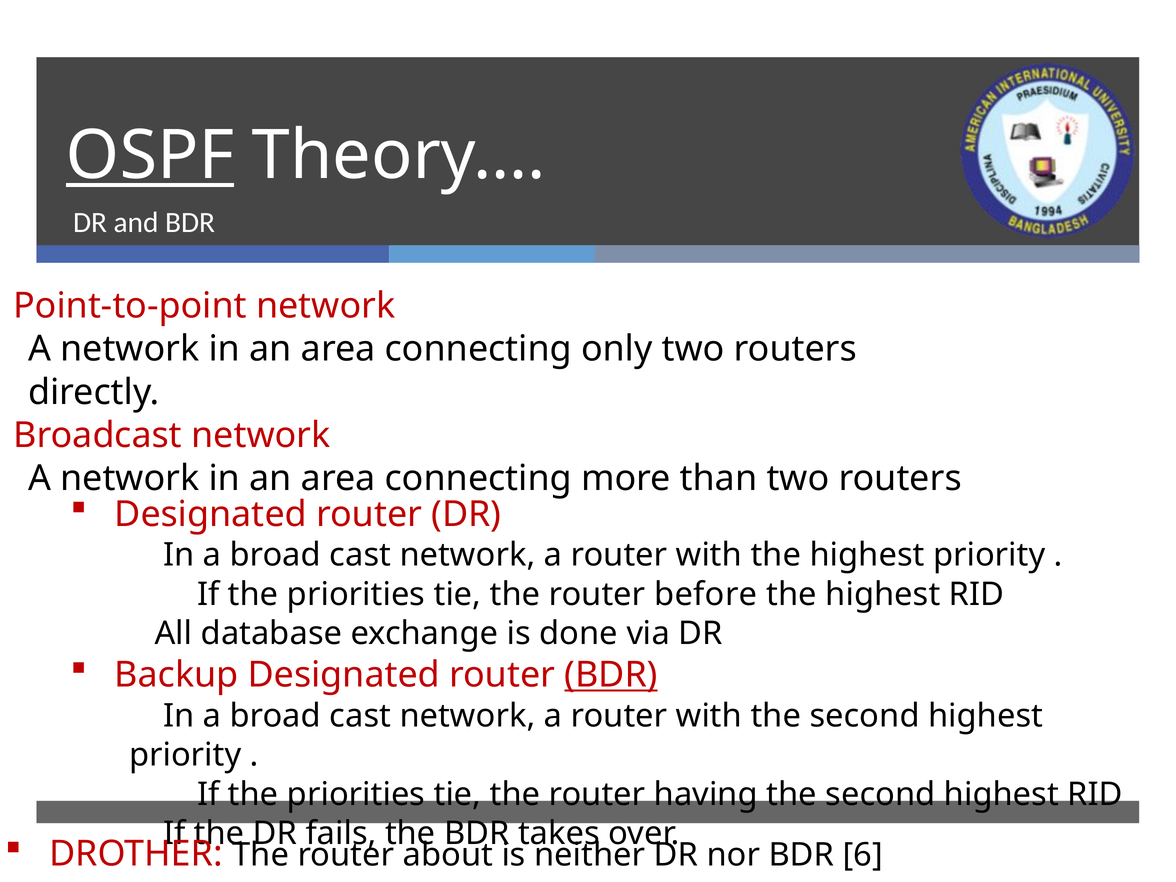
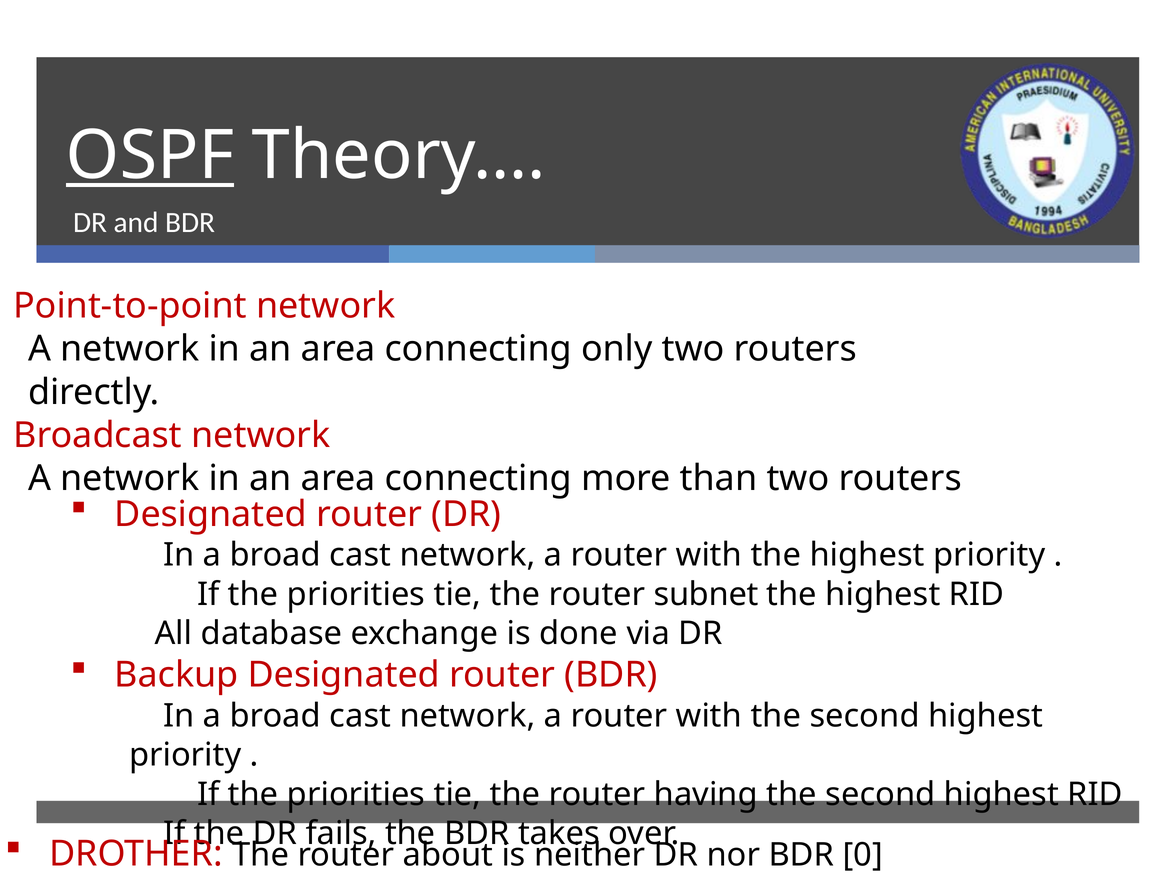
before: before -> subnet (706, 594)
BDR underline: present -> none (611, 675)
6: 6 -> 0 (863, 855)
